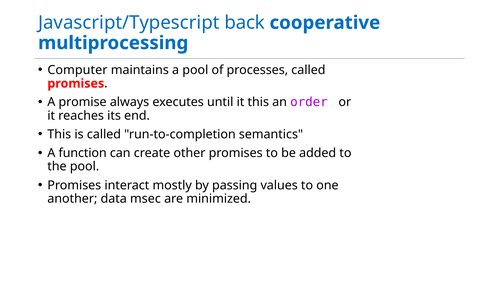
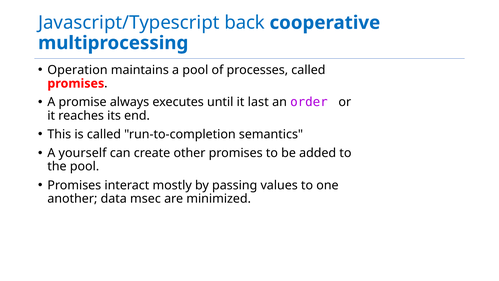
Computer: Computer -> Operation (77, 70)
it this: this -> last (258, 102)
function: function -> yourself (83, 153)
